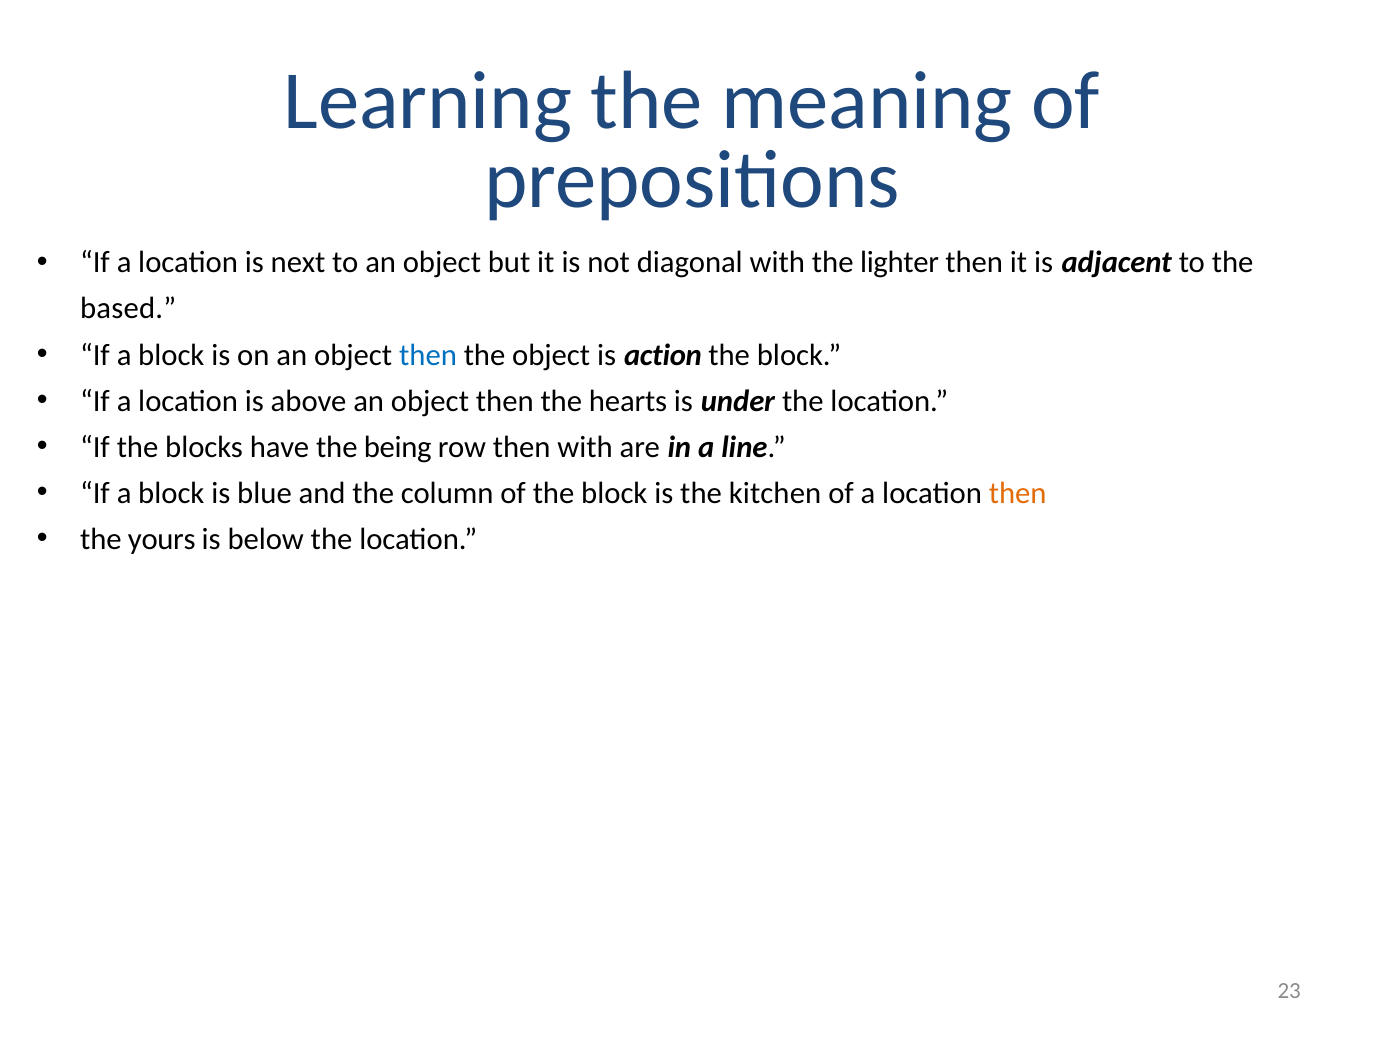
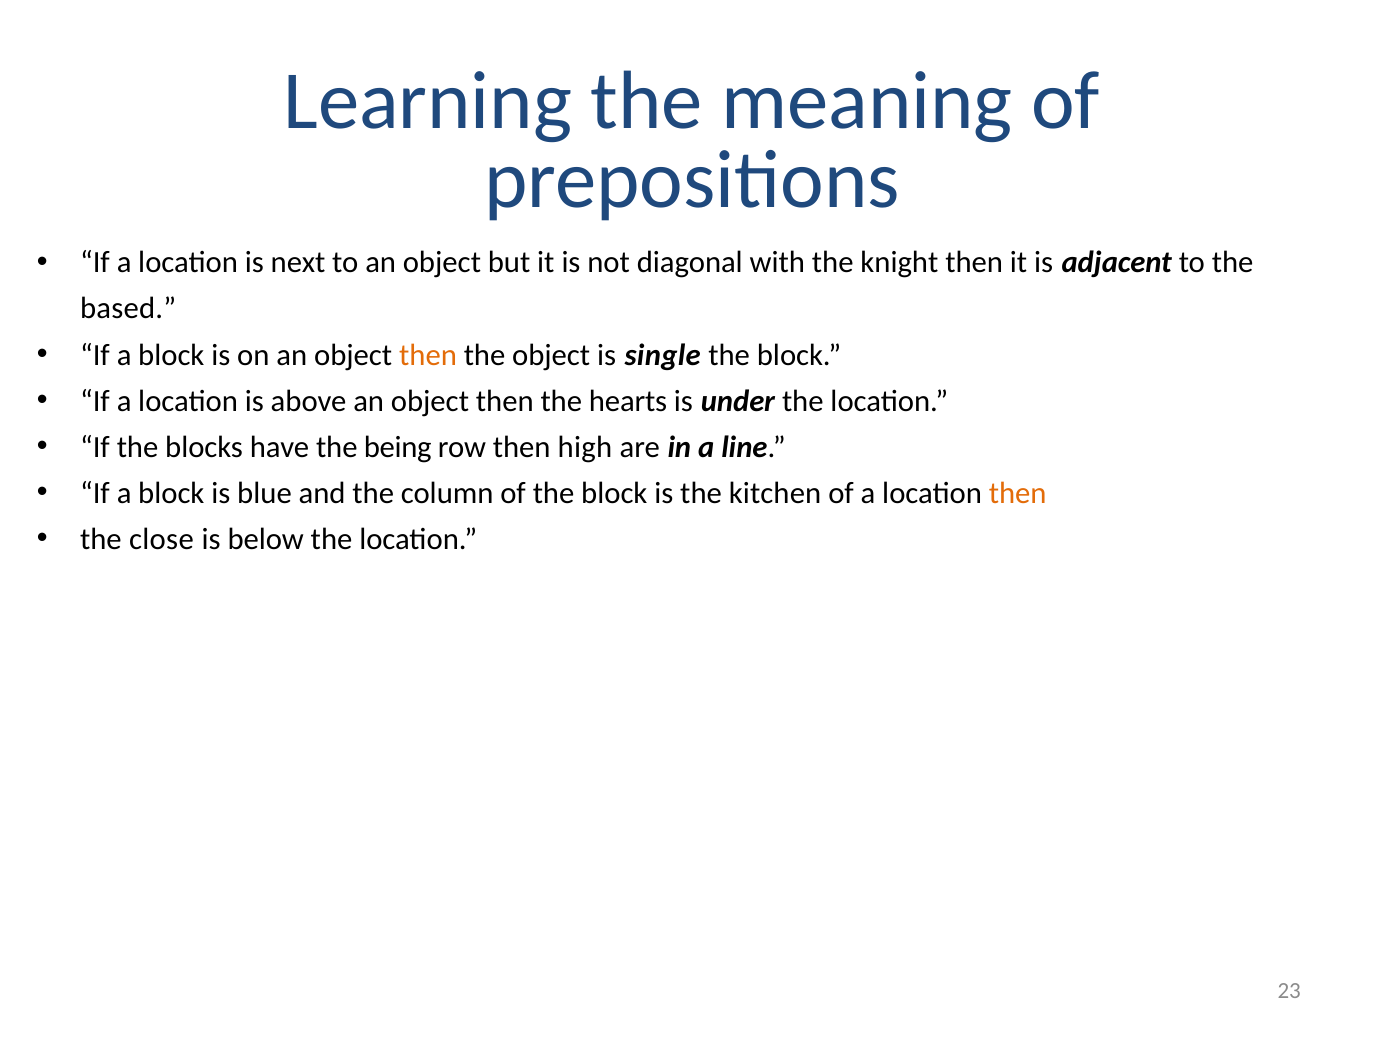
lighter: lighter -> knight (899, 263)
then colour: blue -> orange (428, 355)
action: action -> single (663, 355)
then with: with -> high (585, 447)
yours: yours -> close (161, 539)
